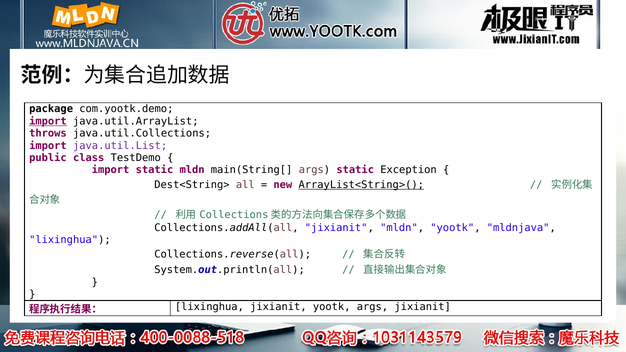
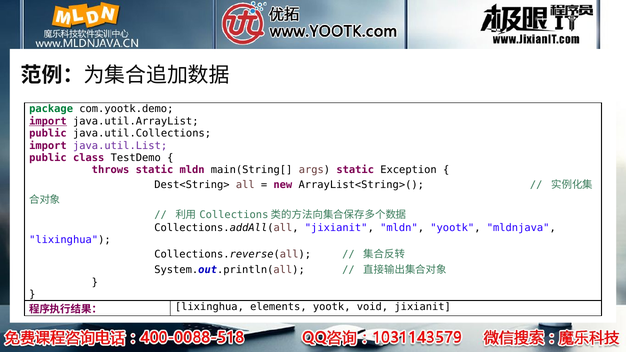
package colour: black -> green (51, 109)
throws: throws -> public (48, 133)
import: import -> throws (111, 170)
ArrayList<String>( underline: present -> none (361, 185)
lixinghua jixianit: jixianit -> elements (278, 307)
yootk args: args -> void (372, 307)
